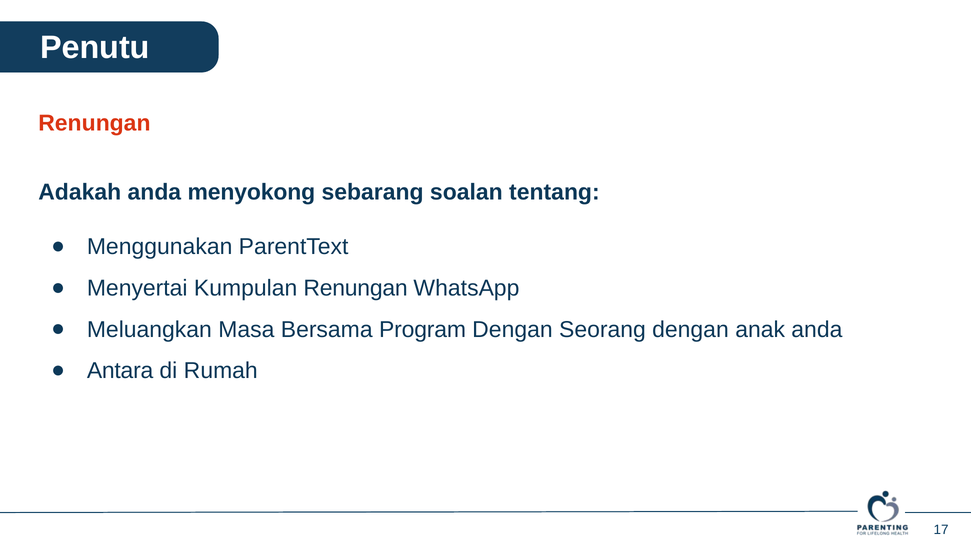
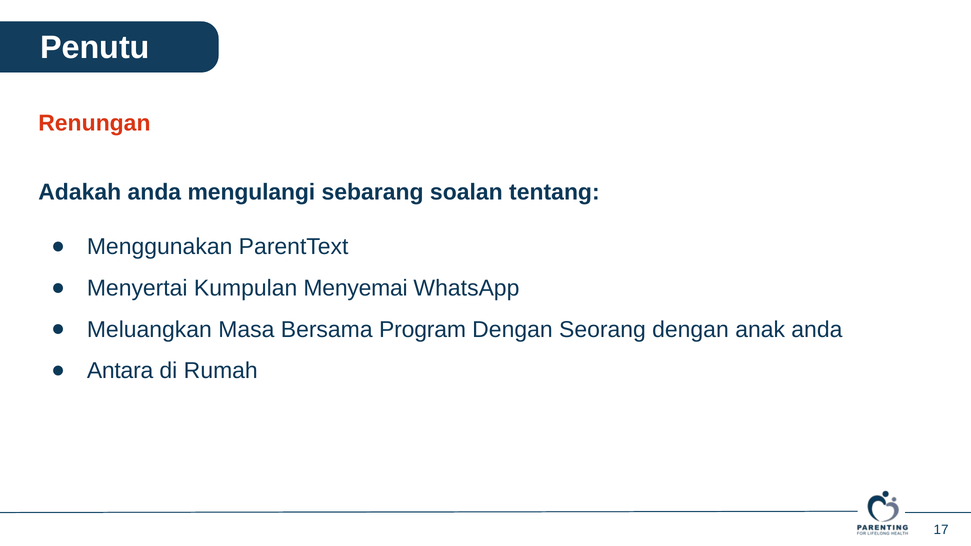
menyokong: menyokong -> mengulangi (251, 192)
Kumpulan Renungan: Renungan -> Menyemai (356, 288)
